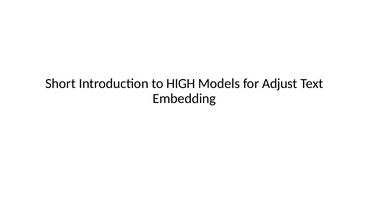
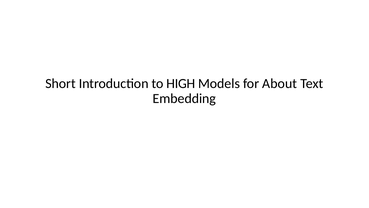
Adjust: Adjust -> About (280, 83)
